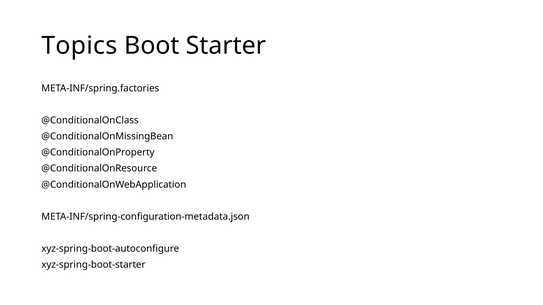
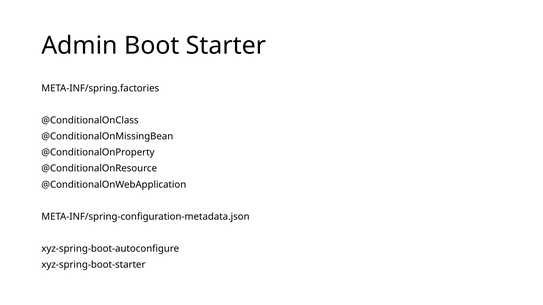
Topics: Topics -> Admin (80, 46)
